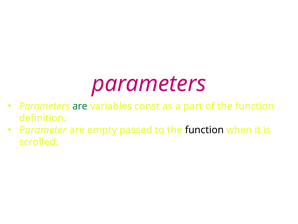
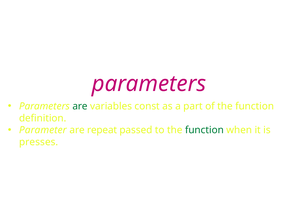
empty: empty -> repeat (102, 130)
function colour: black -> green (204, 130)
scrolled: scrolled -> presses (39, 142)
